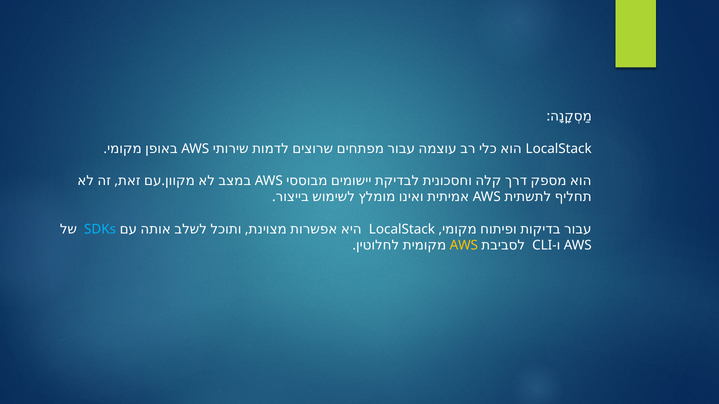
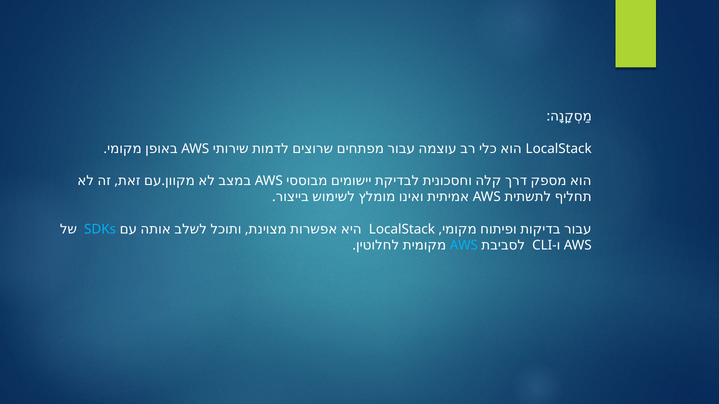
AWS colour: yellow -> light blue (464, 246)
